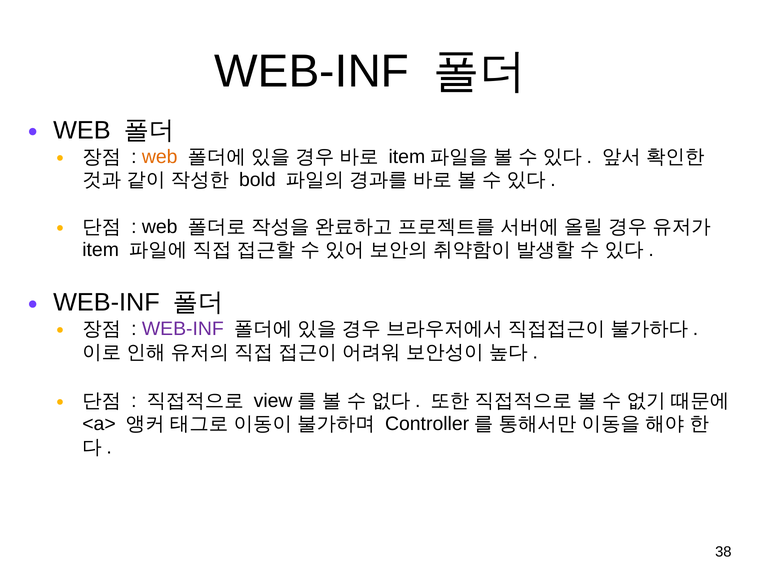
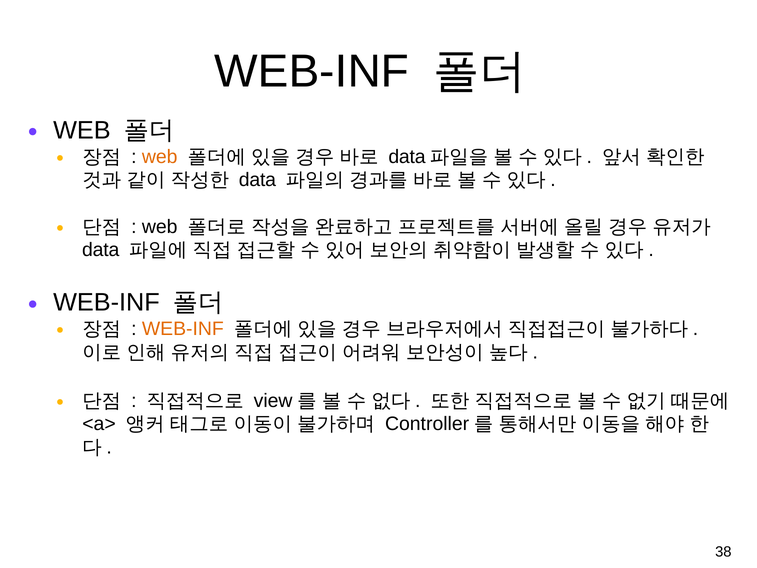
item: item -> data (407, 157)
bold: bold -> data (257, 180)
item: item -> data (101, 250)
WEB-INF colour: purple -> orange (183, 329)
